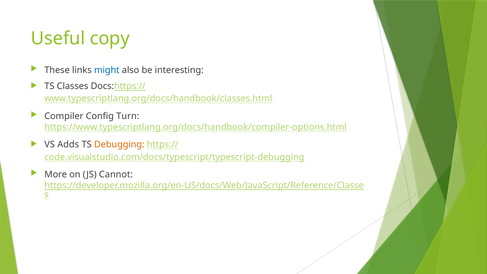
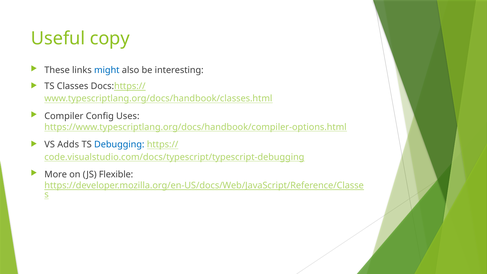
Turn: Turn -> Uses (128, 116)
Debugging colour: orange -> blue (119, 145)
Cannot: Cannot -> Flexible (116, 175)
